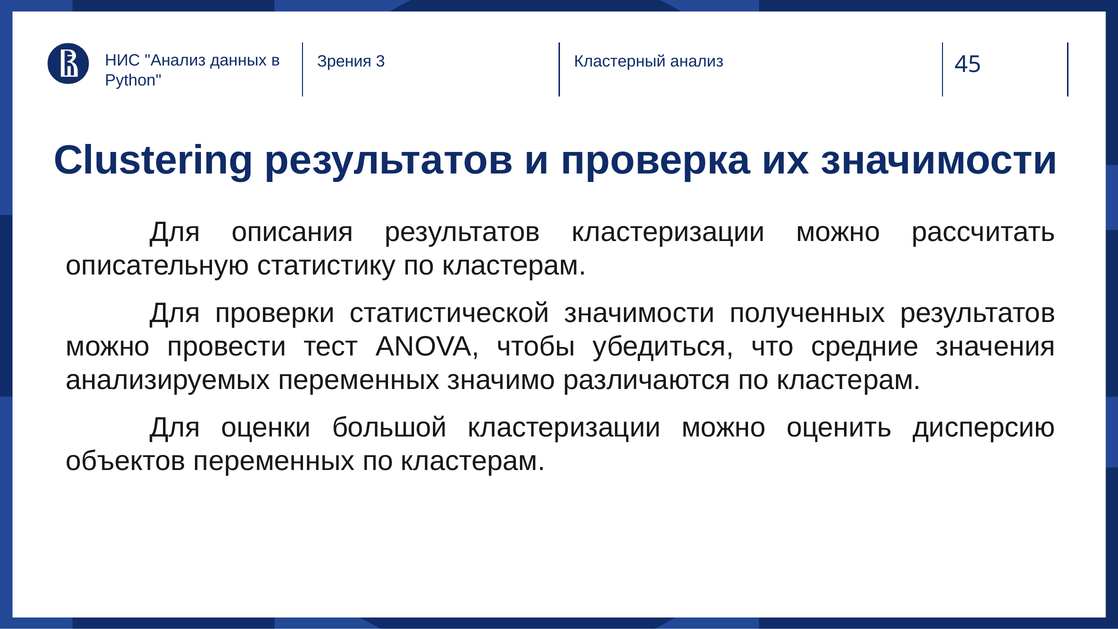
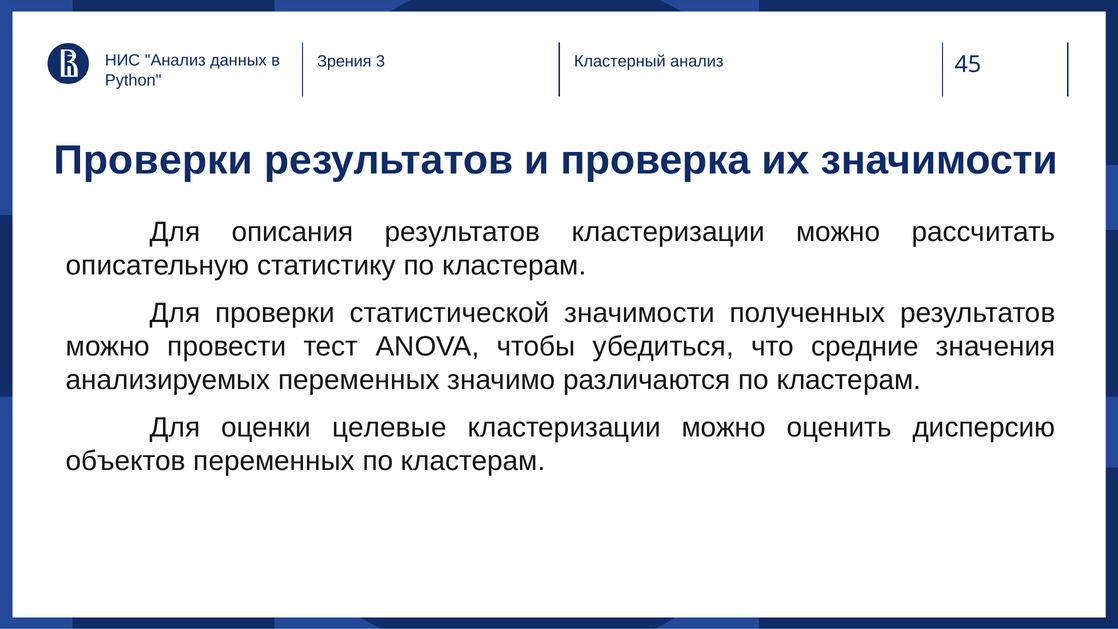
Clustering: Clustering -> Проверки (153, 160)
большой: большой -> целевые (389, 427)
